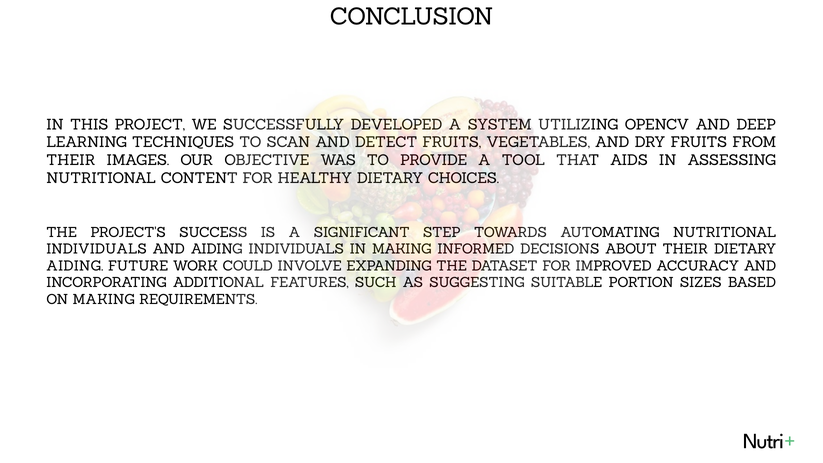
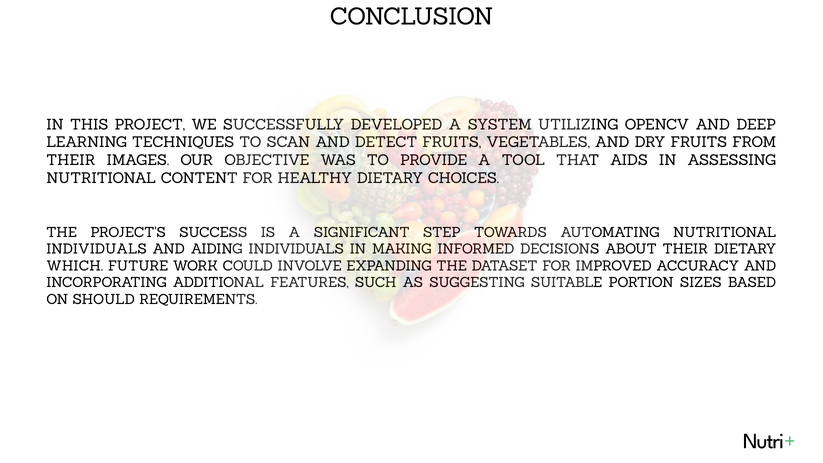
AIDING: AIDING -> WHICH (75, 266)
ON MAKING: MAKING -> SHOULD (104, 300)
